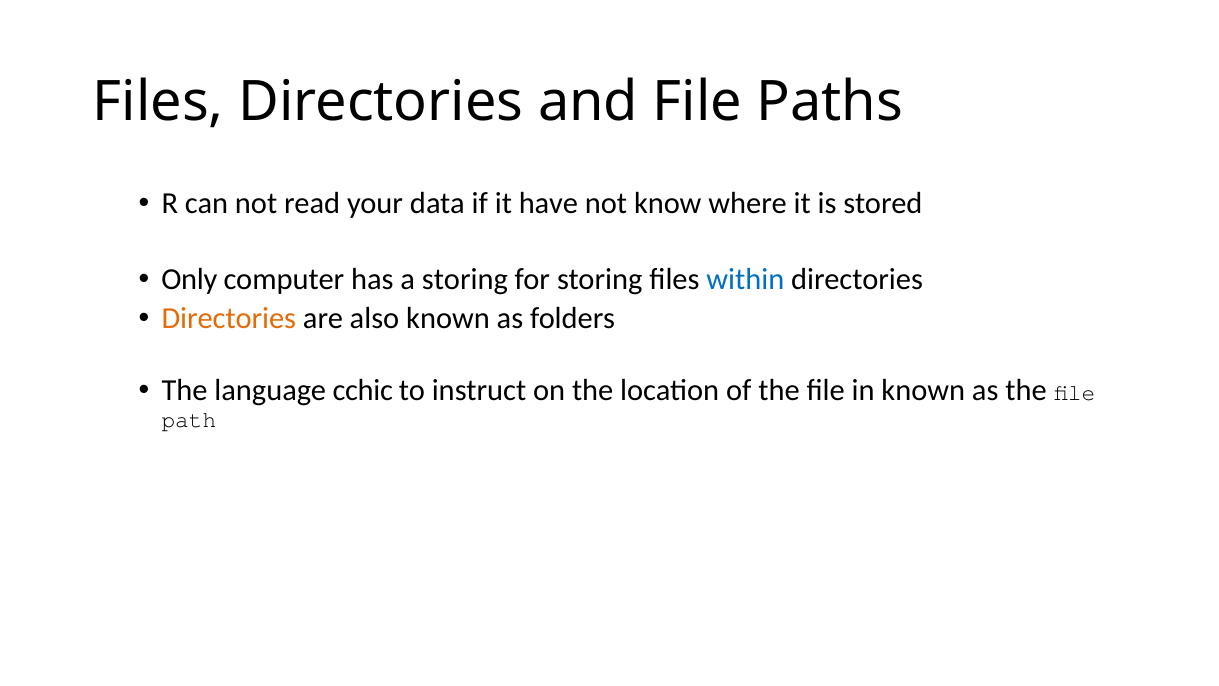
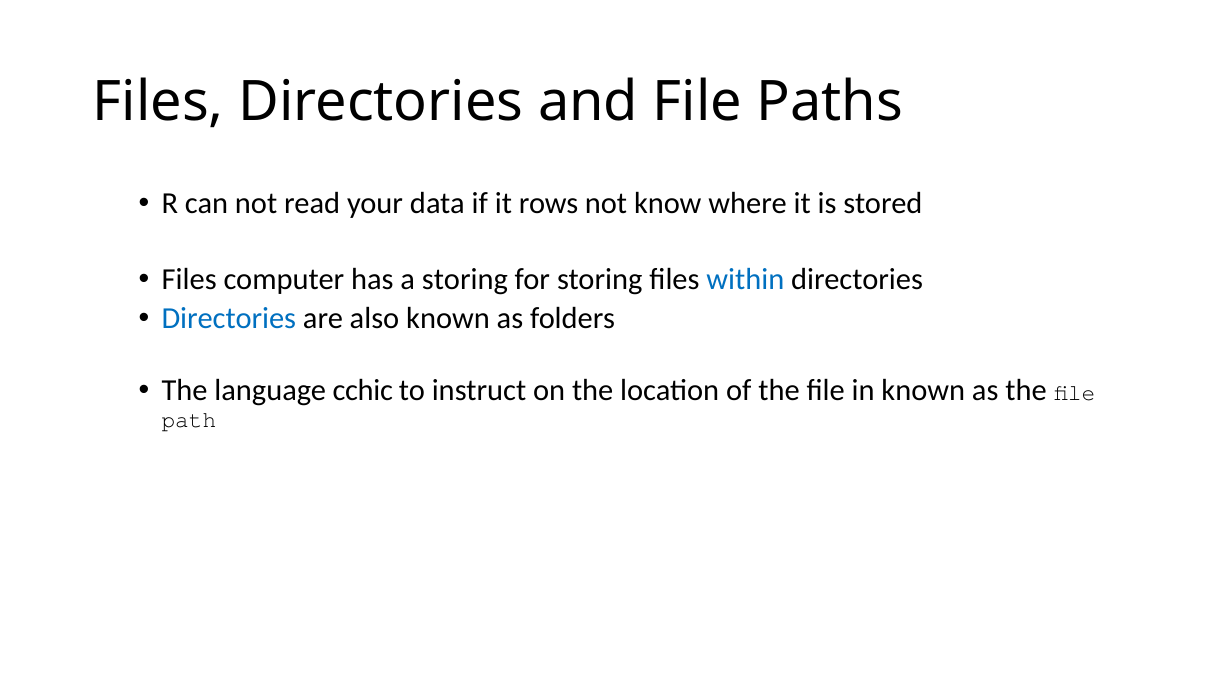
have: have -> rows (548, 203)
Only: Only -> Files (189, 279)
Directories colour: orange -> blue (229, 318)
